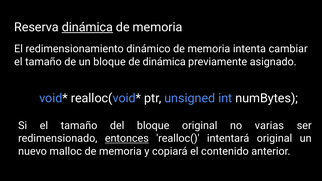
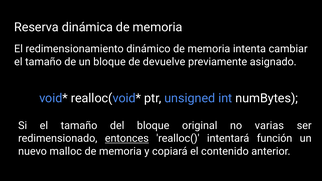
dinámica underline: present -> none (87, 27)
de dinámica: dinámica -> devuelve (164, 62)
intentará original: original -> función (275, 138)
